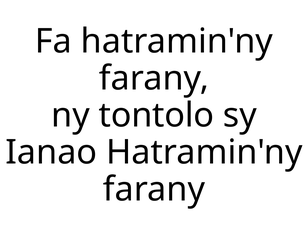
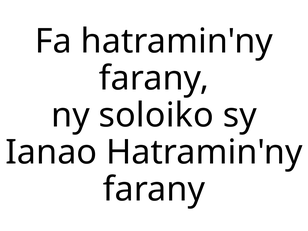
tontolo: tontolo -> soloiko (156, 115)
